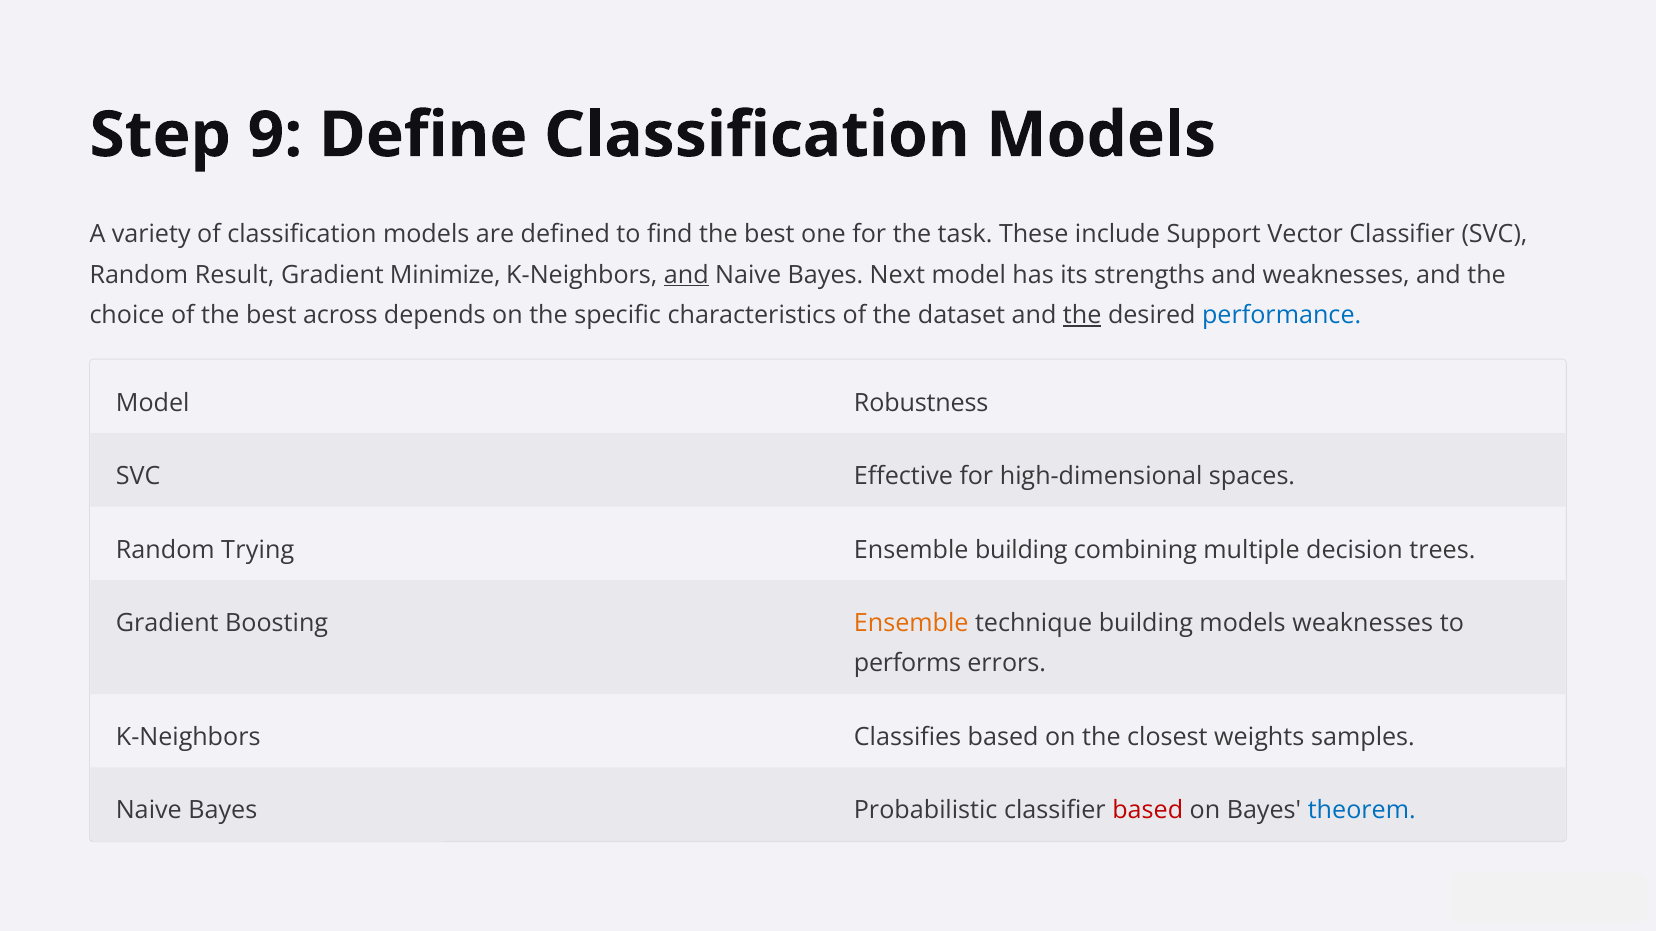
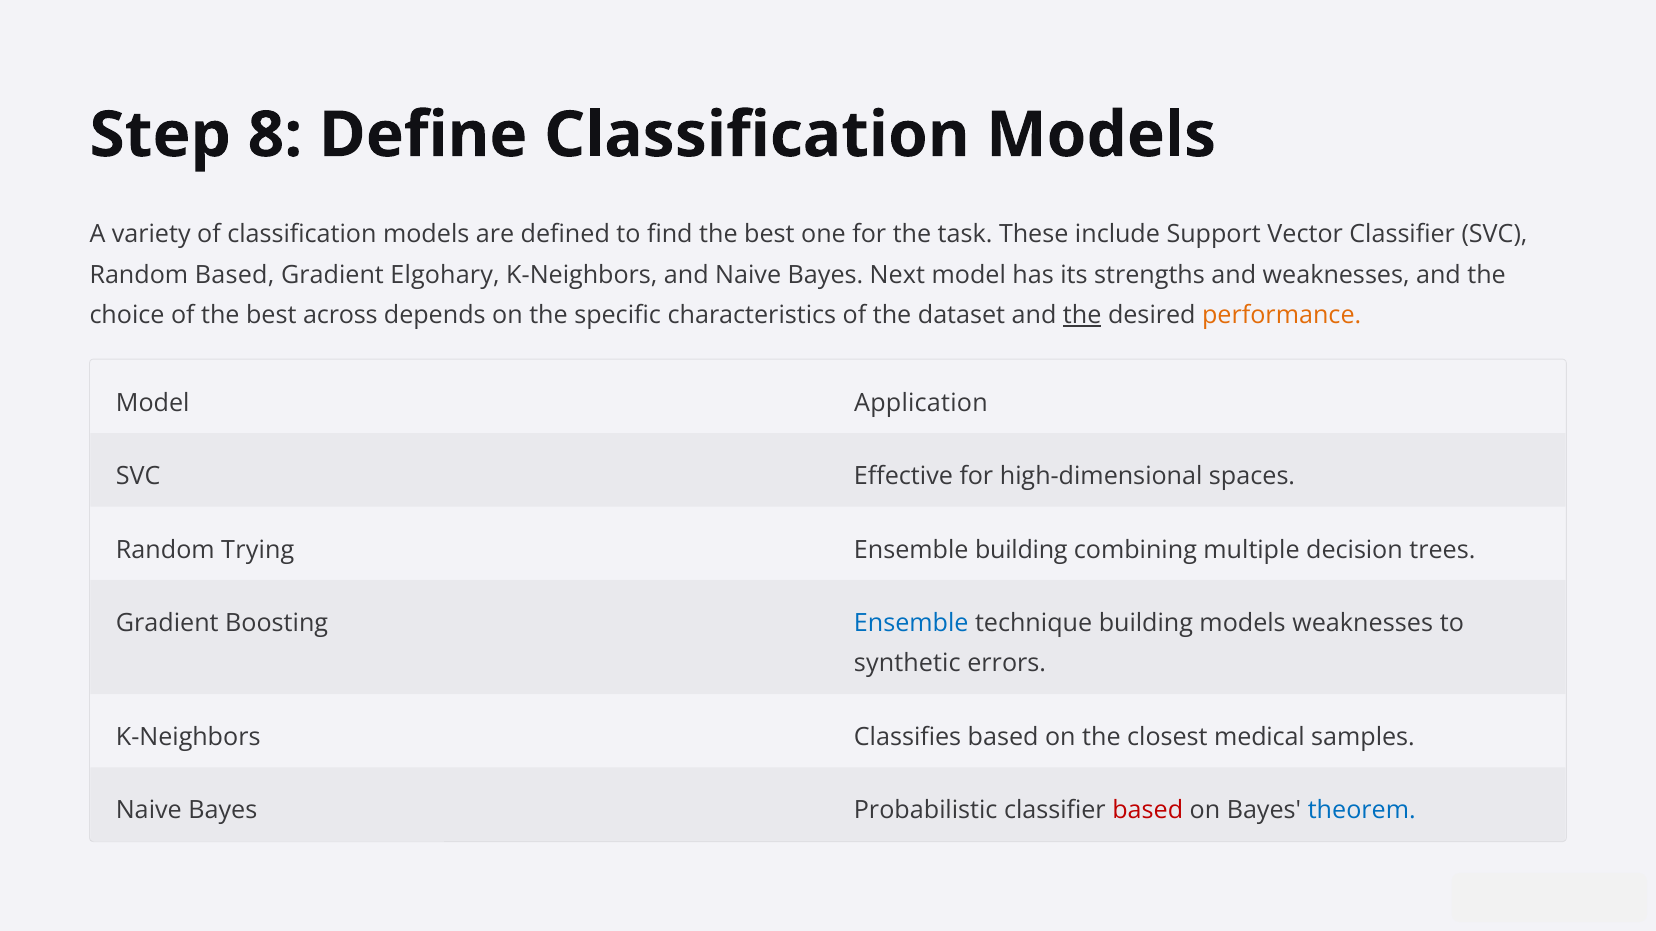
9: 9 -> 8 (275, 135)
Random Result: Result -> Based (235, 275)
Minimize: Minimize -> Elgohary (445, 275)
and underline: present -> none (686, 275)
performance colour: blue -> orange (1282, 315)
Robustness: Robustness -> Application (921, 403)
Ensemble colour: orange -> blue (911, 623)
performs: performs -> synthetic (907, 664)
weights: weights -> medical (1259, 738)
